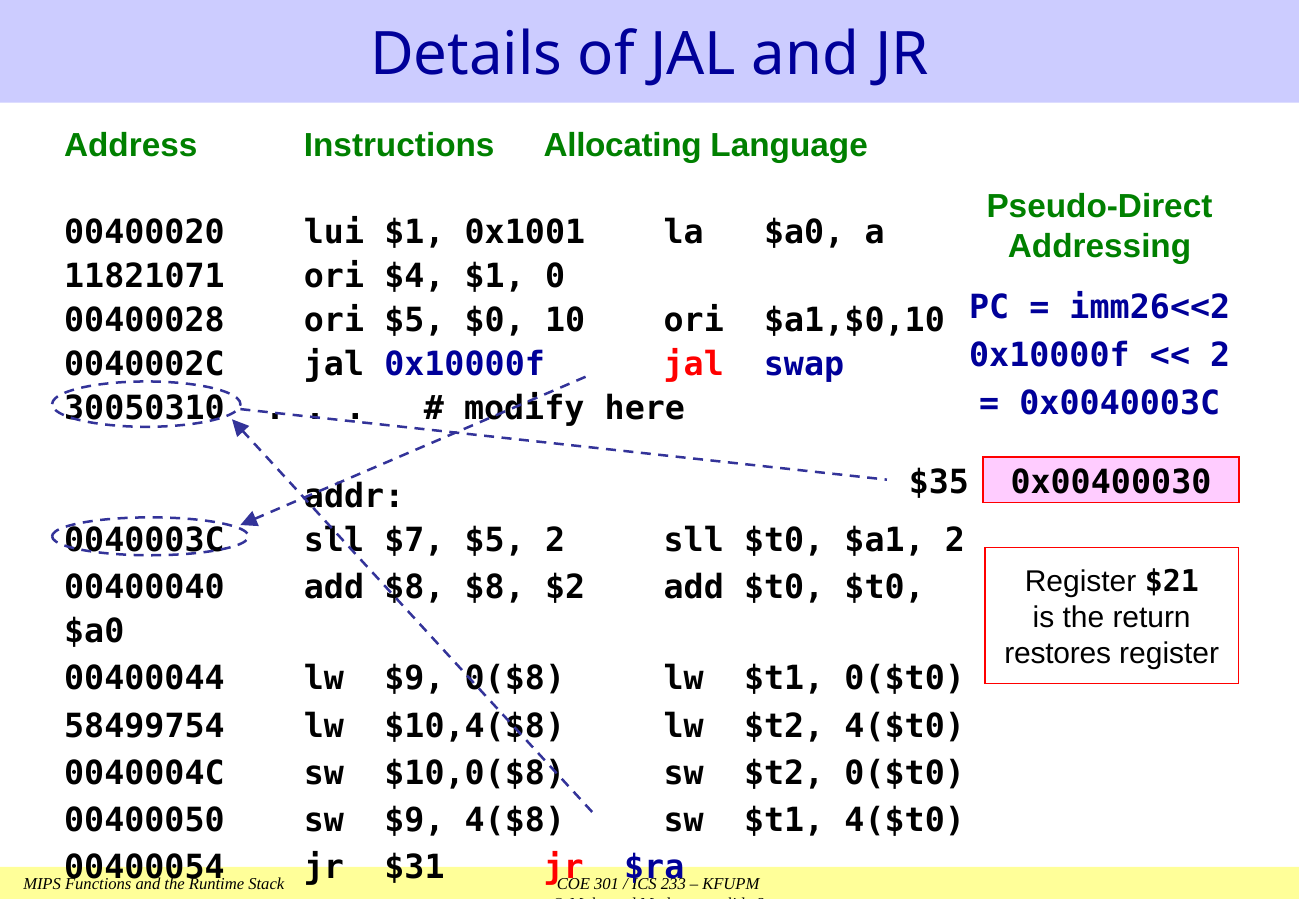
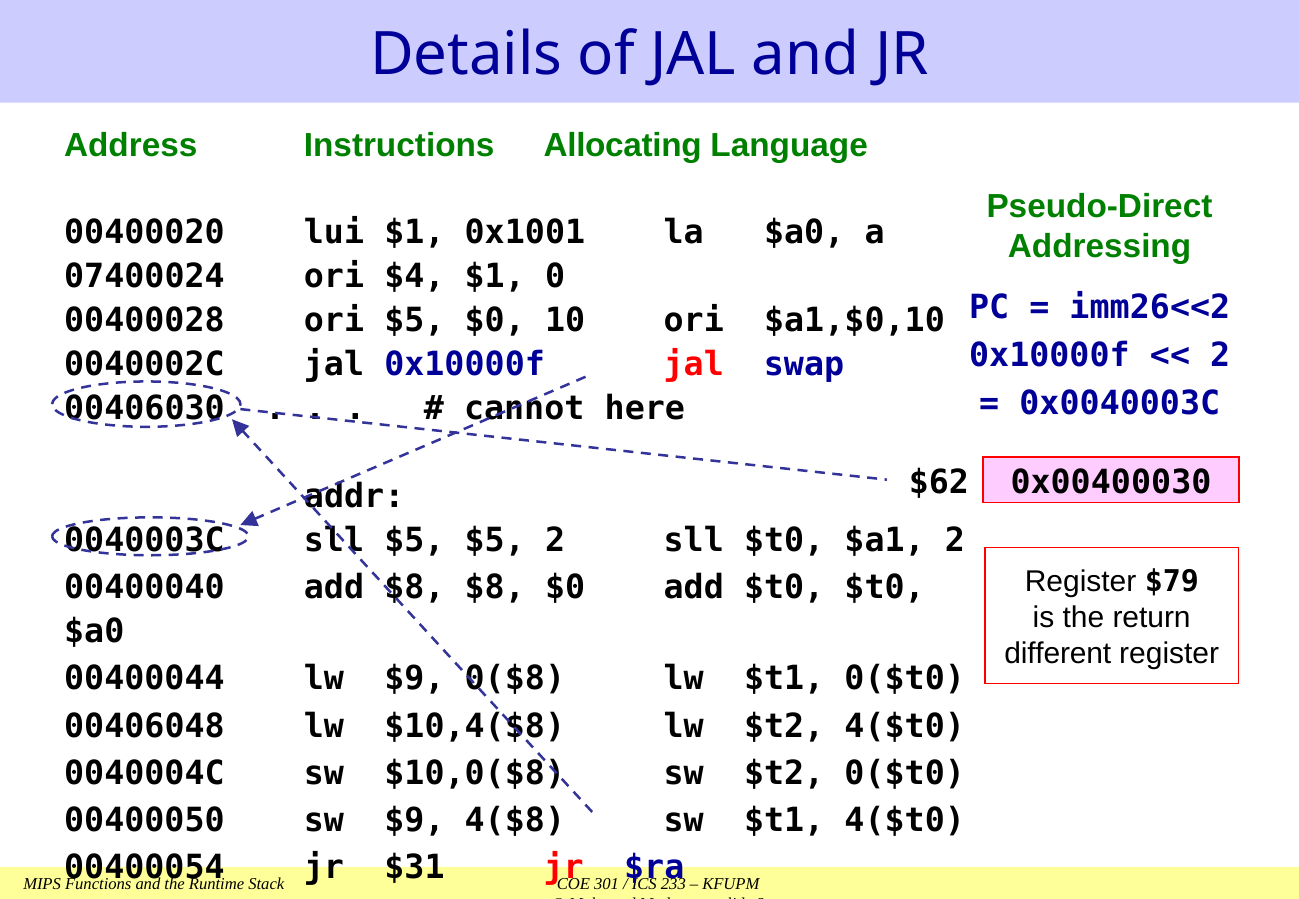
11821071: 11821071 -> 07400024 (144, 277)
30050310: 30050310 -> 00406030 (144, 409)
modify: modify -> cannot (524, 409)
$35: $35 -> $62 (939, 482)
sll $7: $7 -> $5 (414, 540)
$21: $21 -> $79 (1172, 582)
$8 $2: $2 -> $0 (565, 588)
restores: restores -> different (1058, 654)
58499754: 58499754 -> 00406048 (144, 726)
